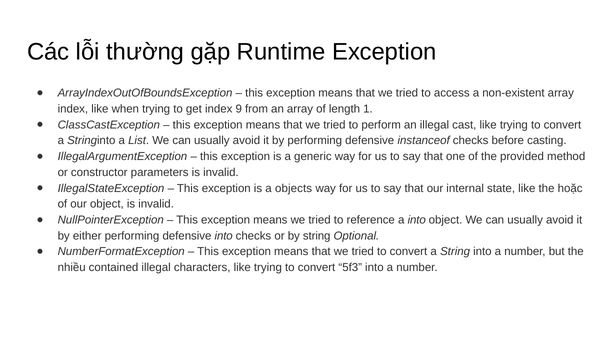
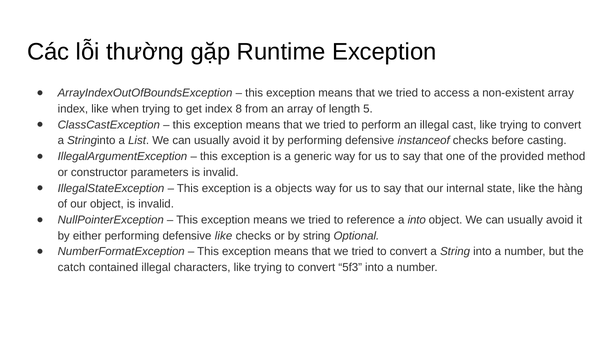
9: 9 -> 8 (239, 109)
1: 1 -> 5 (368, 109)
hoặc: hoặc -> hàng (570, 188)
defensive into: into -> like (224, 236)
nhiều: nhiều -> catch (72, 267)
